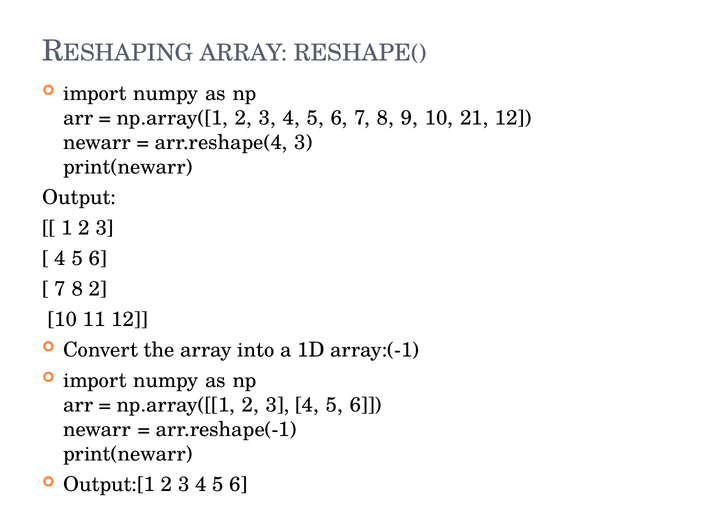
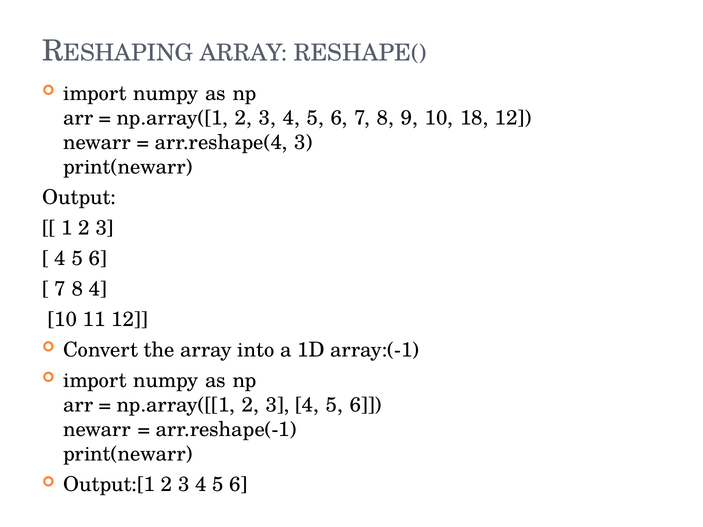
21: 21 -> 18 (474, 118)
8 2: 2 -> 4 (98, 289)
